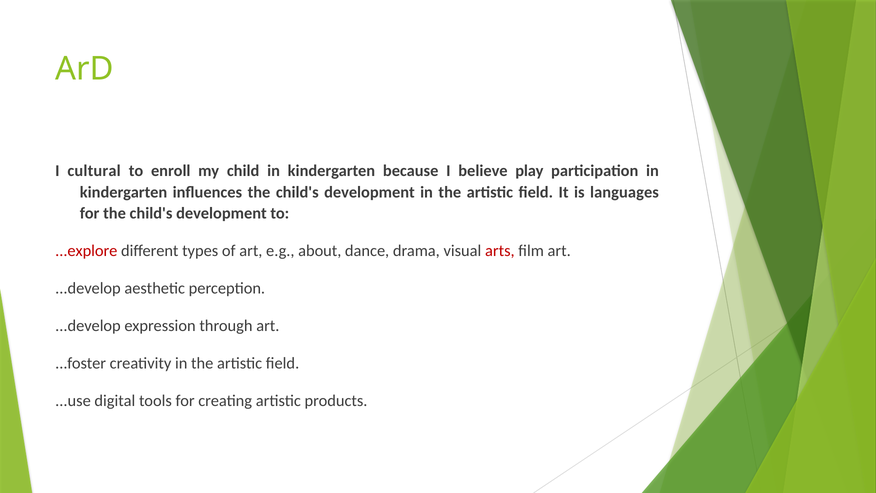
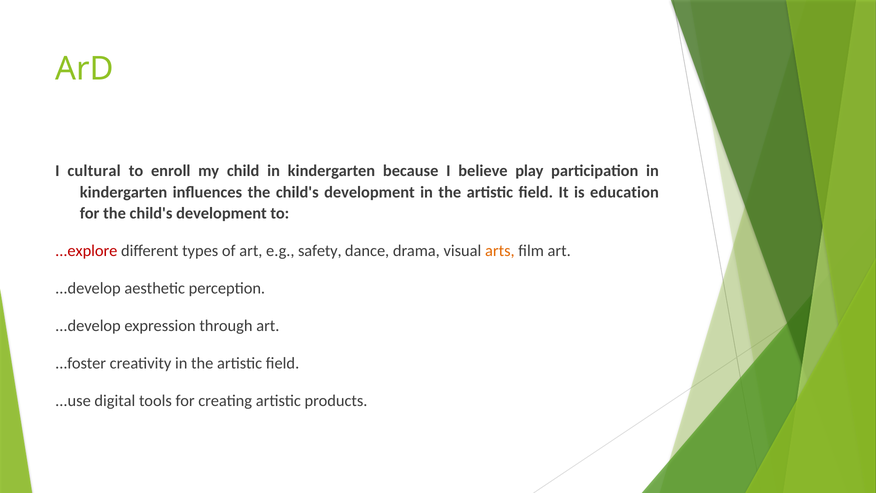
languages: languages -> education (624, 192)
about: about -> safety (320, 251)
arts colour: red -> orange (500, 251)
